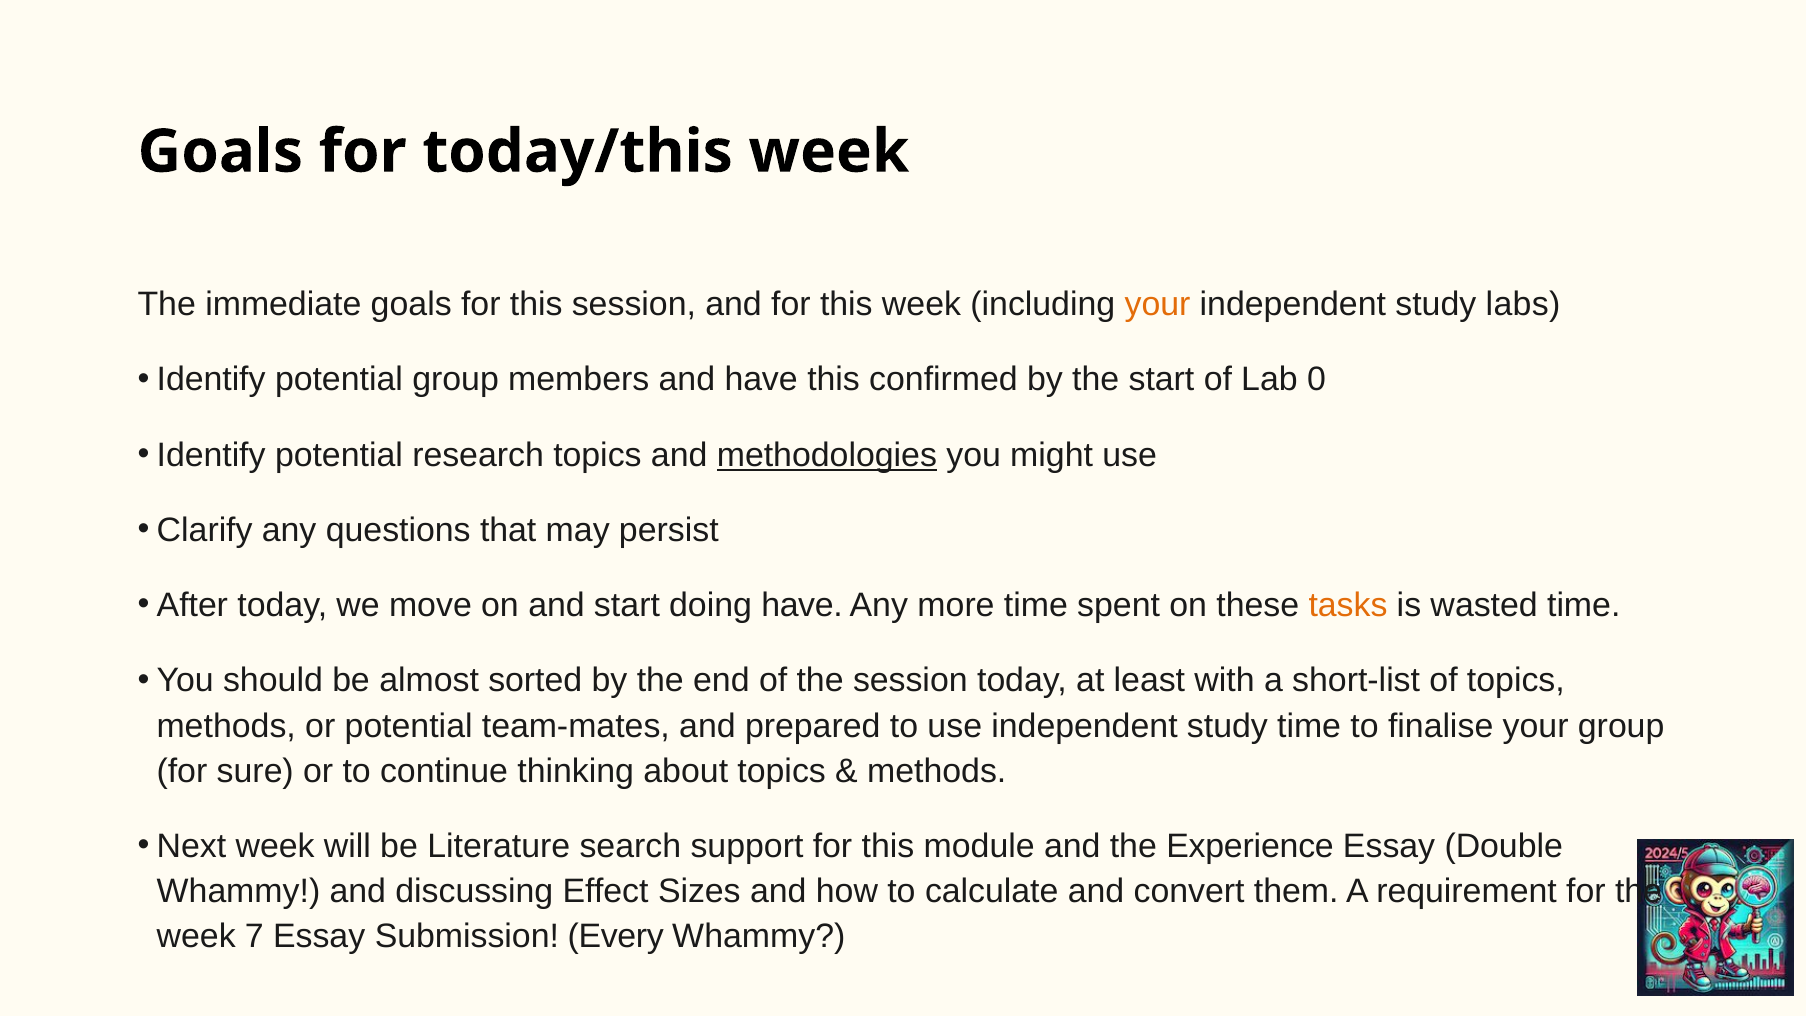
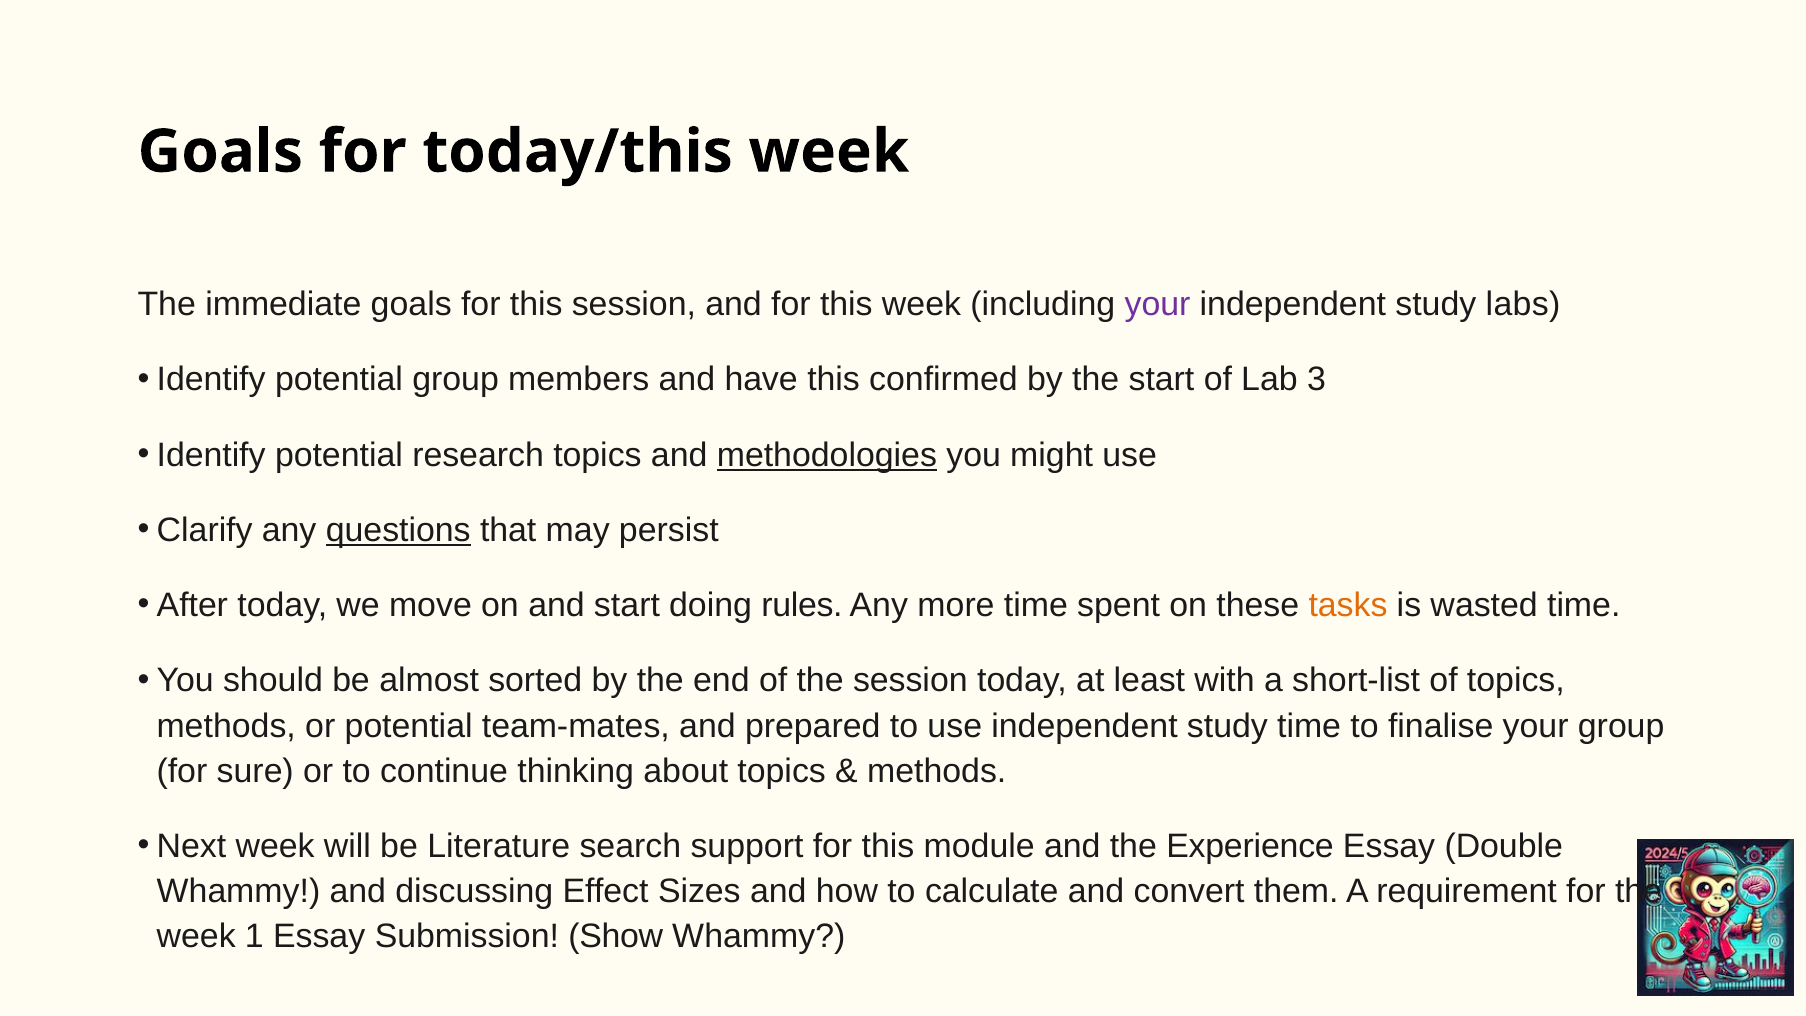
your colour: orange -> purple (1158, 304)
0: 0 -> 3 (1317, 380)
questions underline: none -> present (398, 530)
doing have: have -> rules (802, 605)
7: 7 -> 1 (254, 937)
Every: Every -> Show (616, 937)
